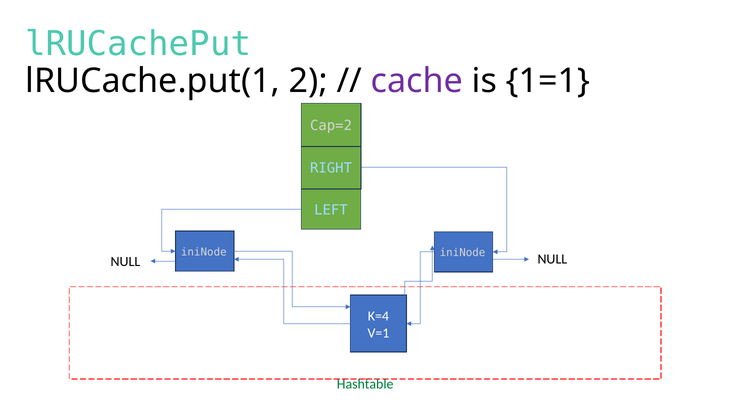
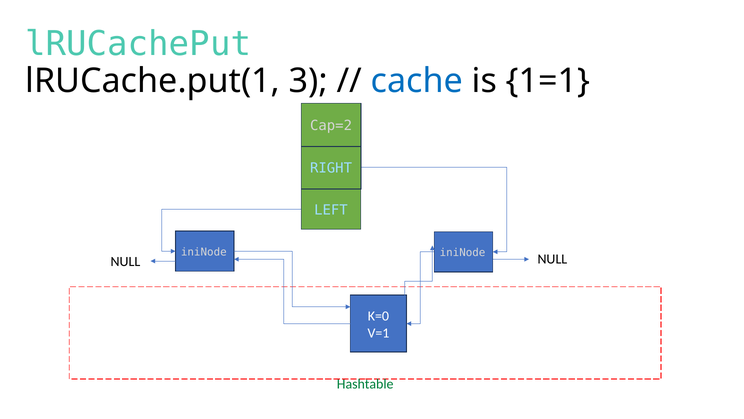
2: 2 -> 3 (308, 81)
cache colour: purple -> blue (417, 81)
K=4: K=4 -> K=0 (378, 316)
